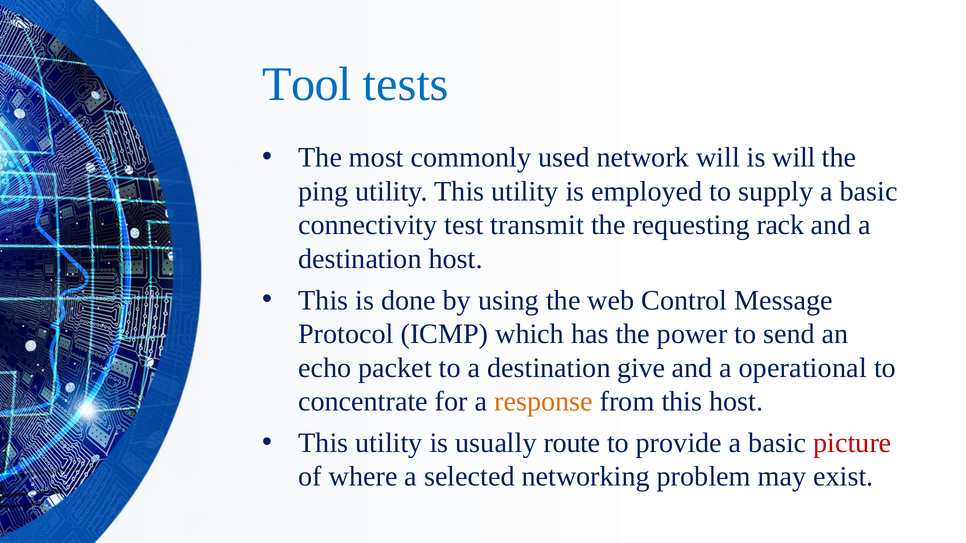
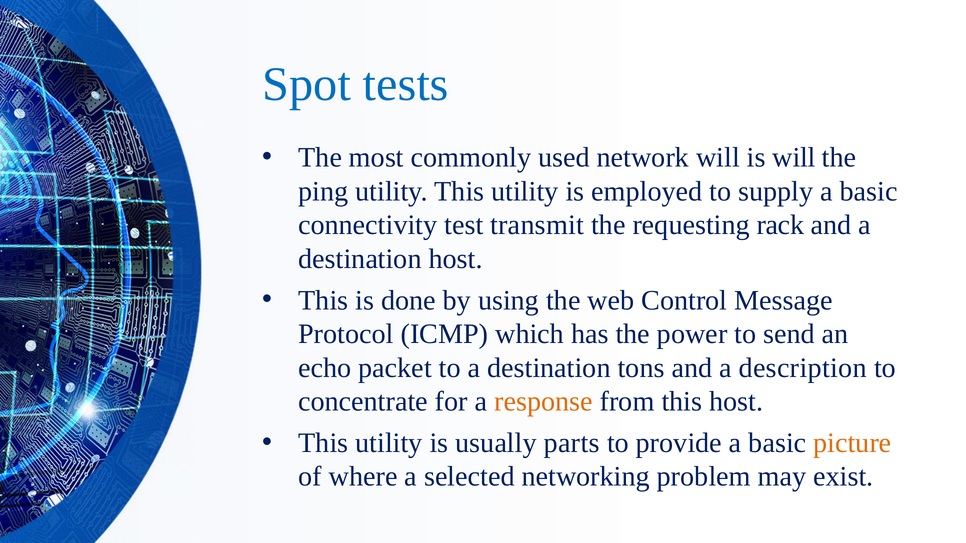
Tool: Tool -> Spot (307, 85)
give: give -> tons (641, 368)
operational: operational -> description (803, 368)
route: route -> parts (572, 443)
picture colour: red -> orange (852, 443)
